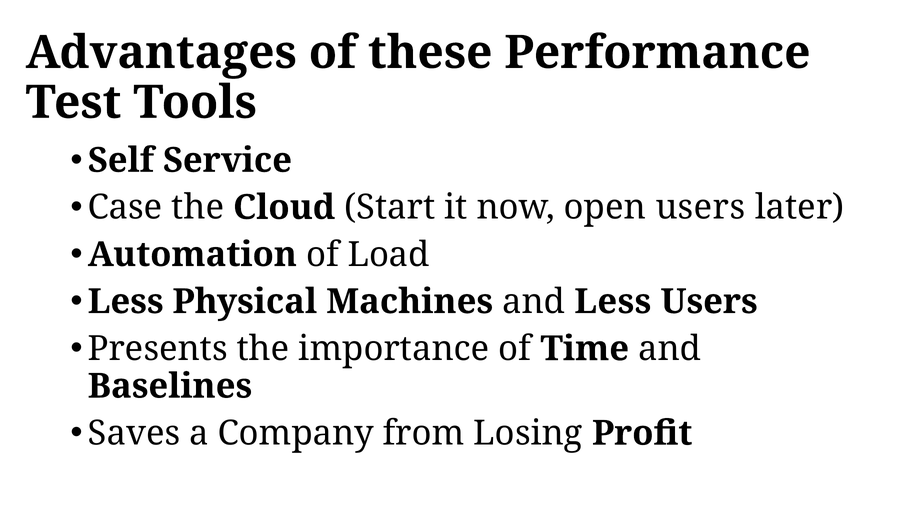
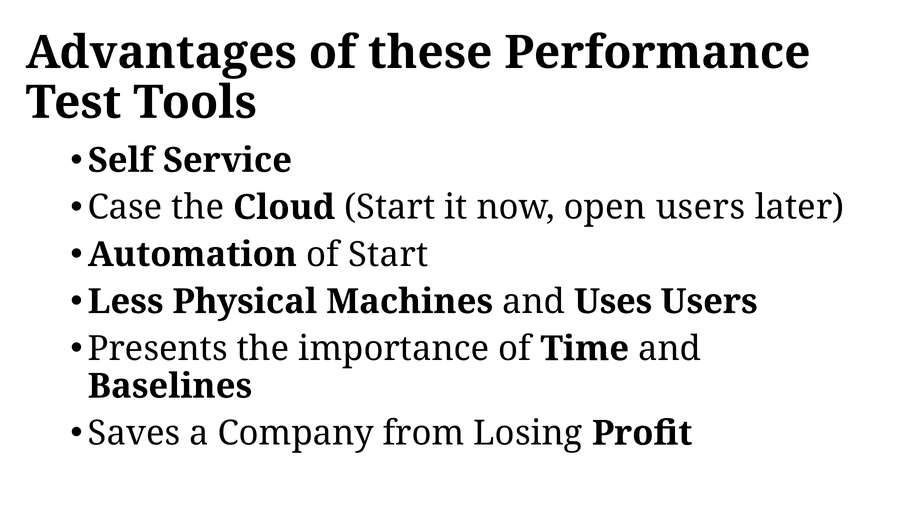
of Load: Load -> Start (388, 254)
and Less: Less -> Uses (613, 302)
